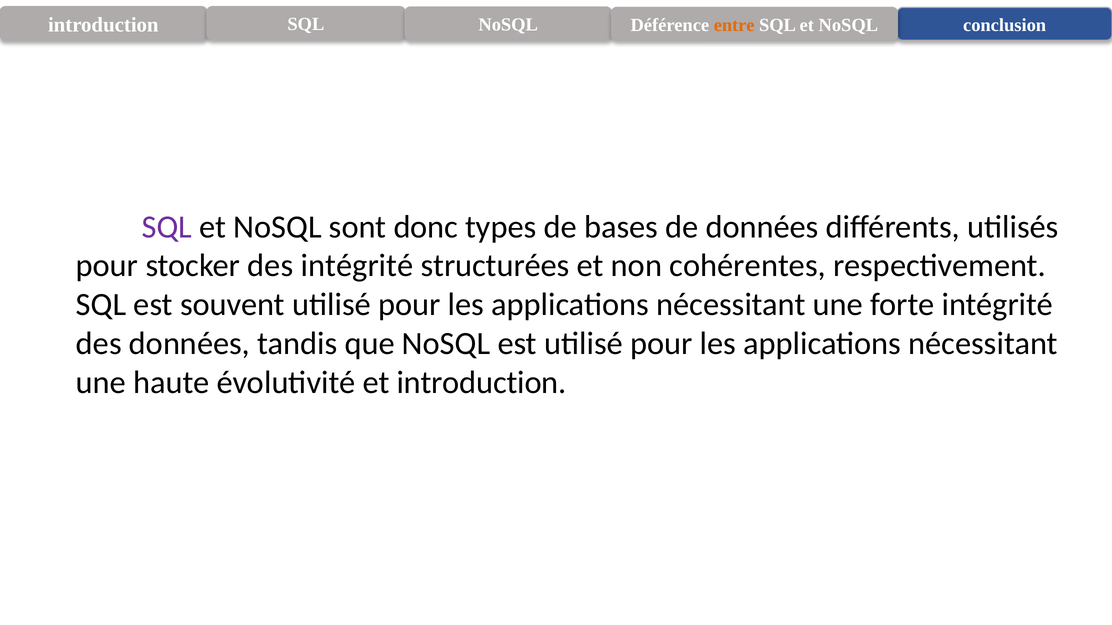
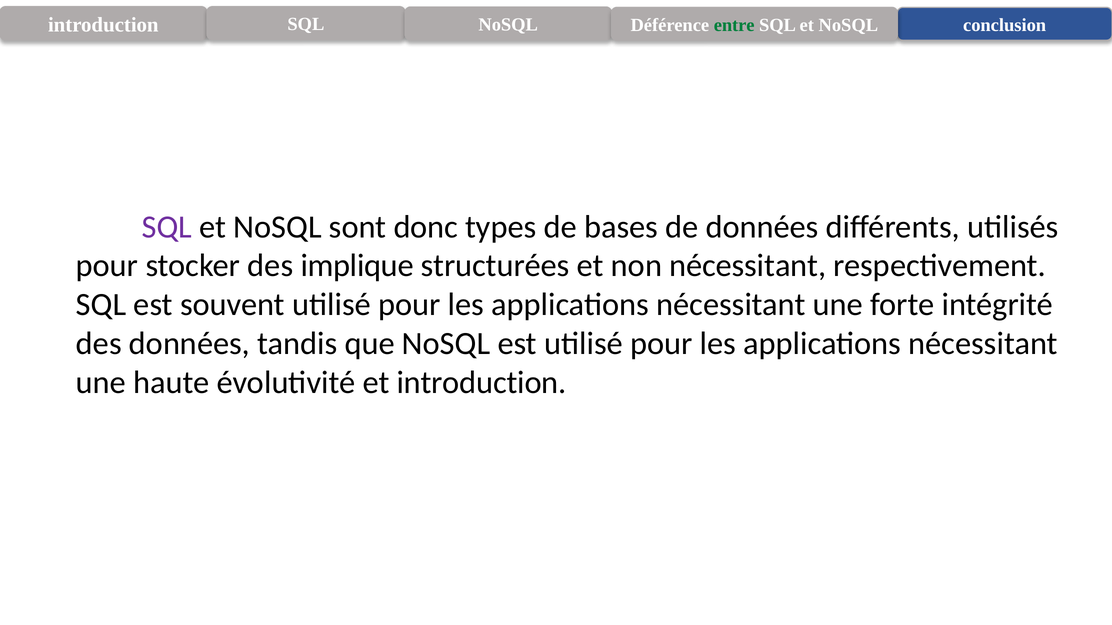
entre colour: orange -> green (734, 25)
des intégrité: intégrité -> implique (357, 266)
non cohérentes: cohérentes -> nécessitant (748, 266)
